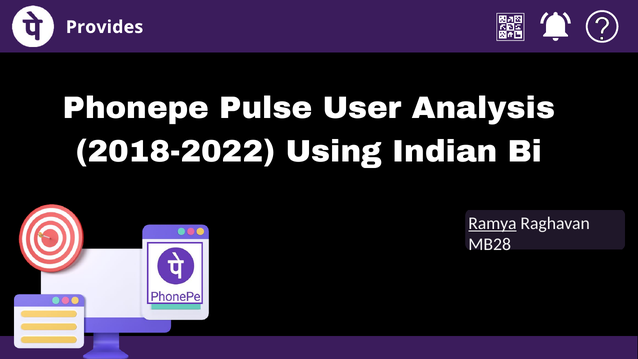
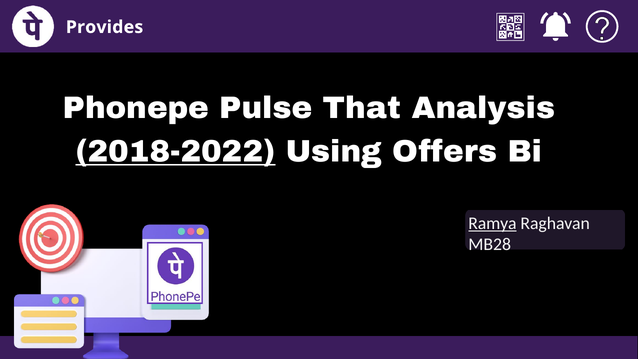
User: User -> That (362, 108)
2018-2022 underline: none -> present (175, 151)
Indian: Indian -> Offers (445, 151)
